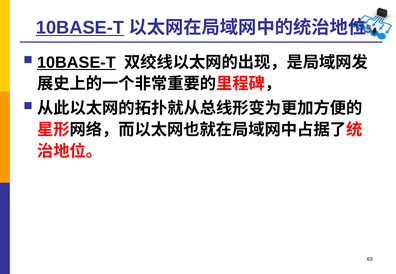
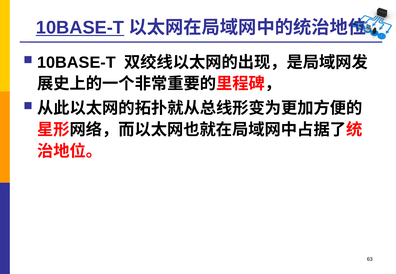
10BASE-T underline: present -> none (76, 62)
